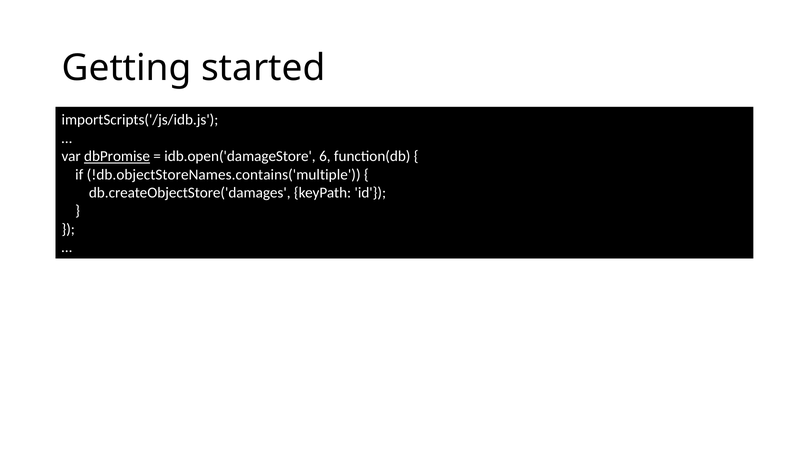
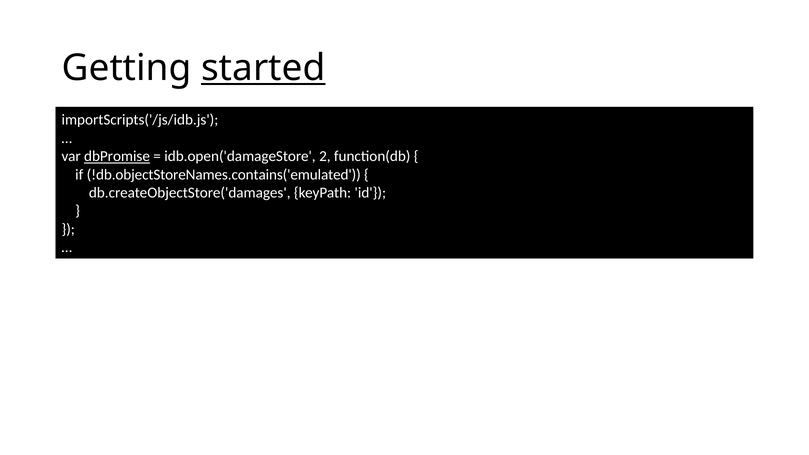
started underline: none -> present (263, 68)
6: 6 -> 2 (325, 156)
!db.objectStoreNames.contains('multiple: !db.objectStoreNames.contains('multiple -> !db.objectStoreNames.contains('emulated (224, 175)
